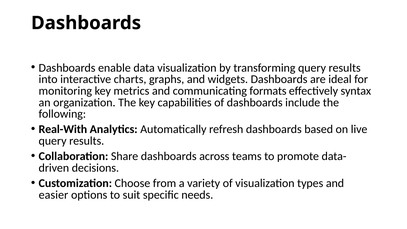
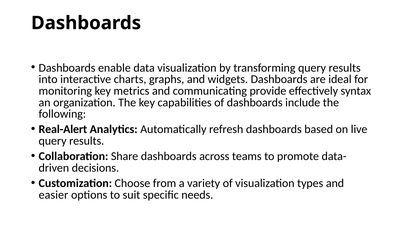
formats: formats -> provide (268, 91)
Real-With: Real-With -> Real-Alert (63, 129)
